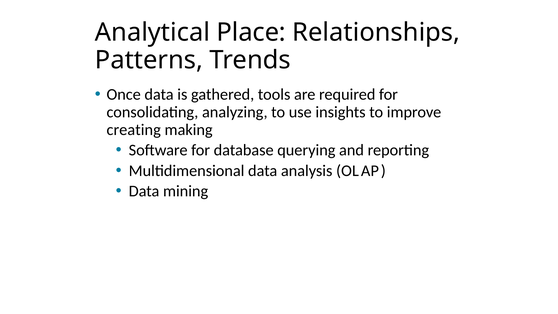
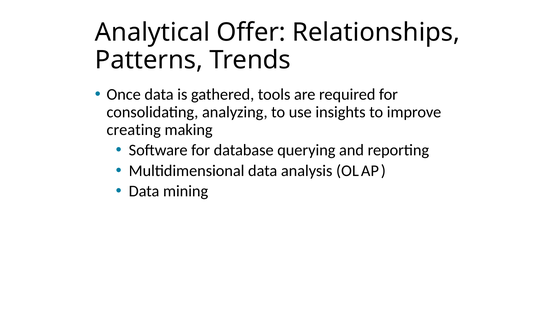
Place: Place -> Offer (251, 32)
